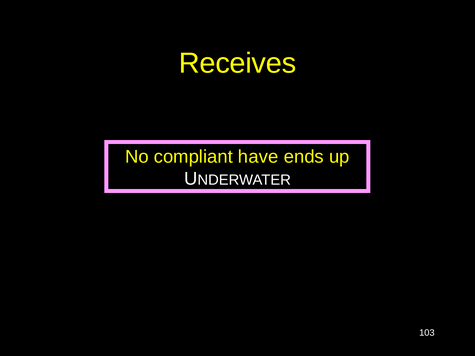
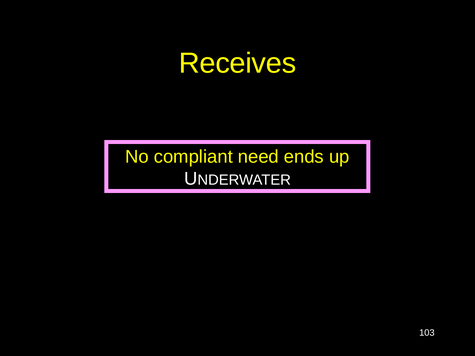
have: have -> need (258, 157)
